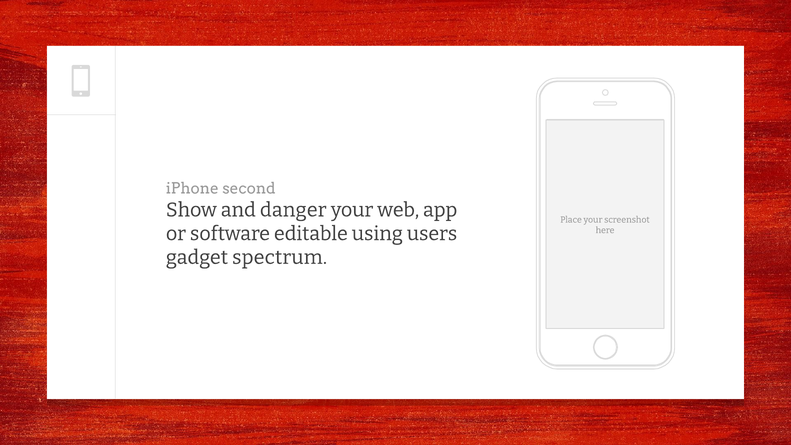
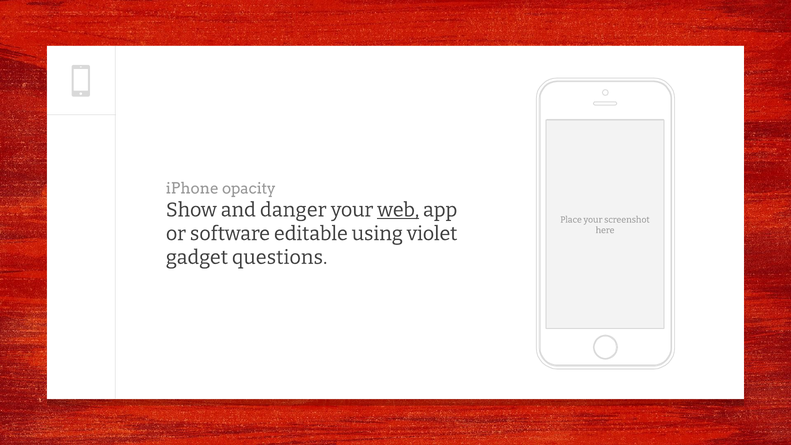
second: second -> opacity (249, 188)
web underline: none -> present (398, 210)
users: users -> violet (432, 234)
spectrum: spectrum -> questions (280, 257)
